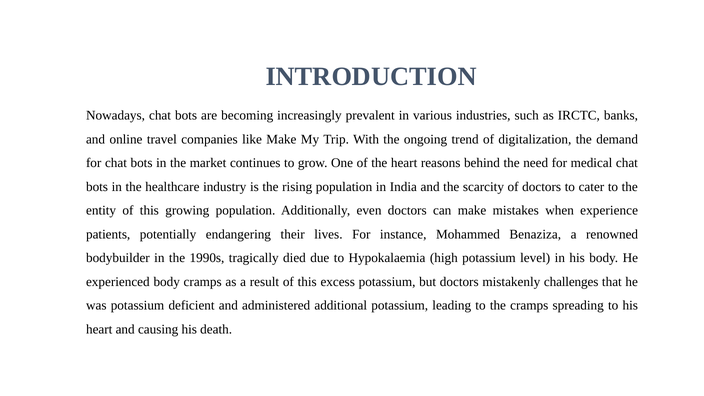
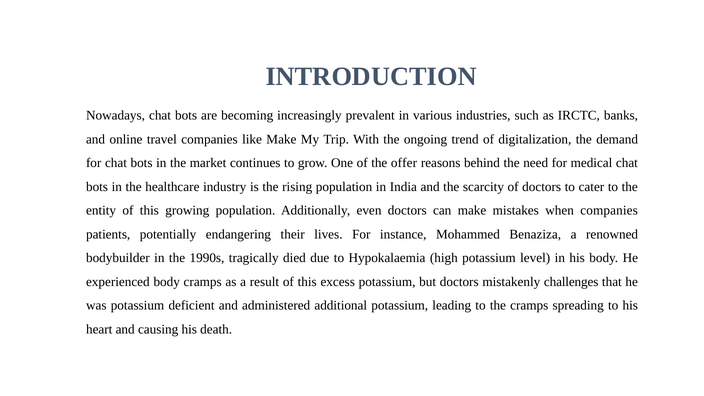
the heart: heart -> offer (404, 163)
when experience: experience -> companies (609, 210)
